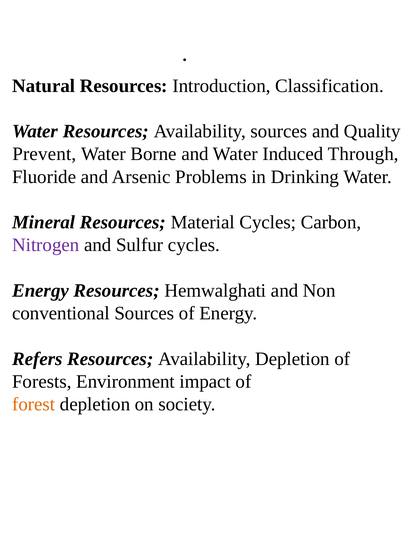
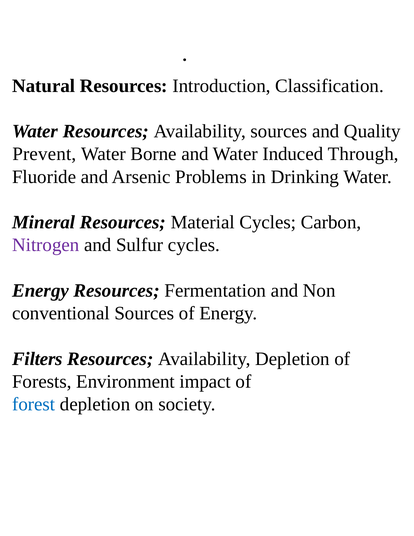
Hemwalghati: Hemwalghati -> Fermentation (215, 290)
Refers: Refers -> Filters (37, 359)
forest colour: orange -> blue (34, 404)
